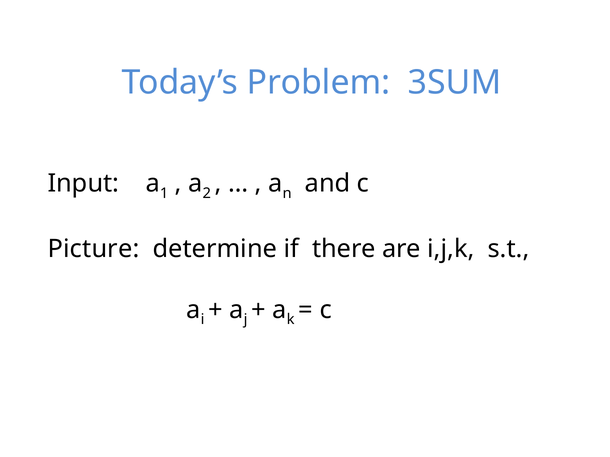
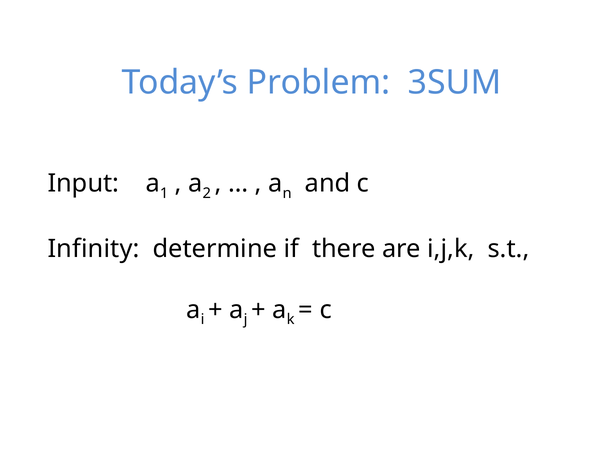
Picture: Picture -> Infinity (94, 249)
